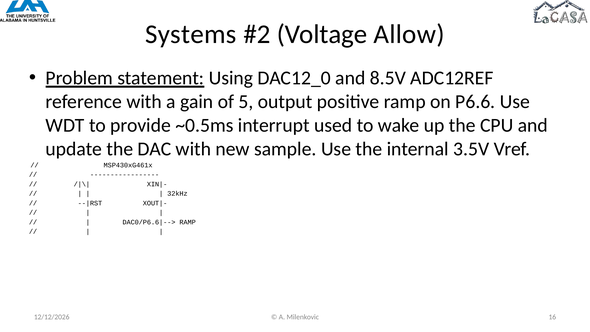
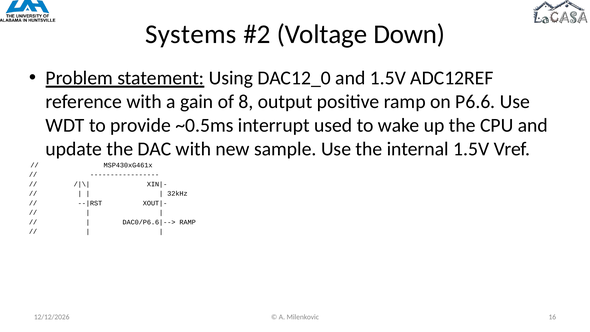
Allow: Allow -> Down (409, 34)
and 8.5V: 8.5V -> 1.5V (388, 78)
5: 5 -> 8 (246, 102)
internal 3.5V: 3.5V -> 1.5V (471, 149)
